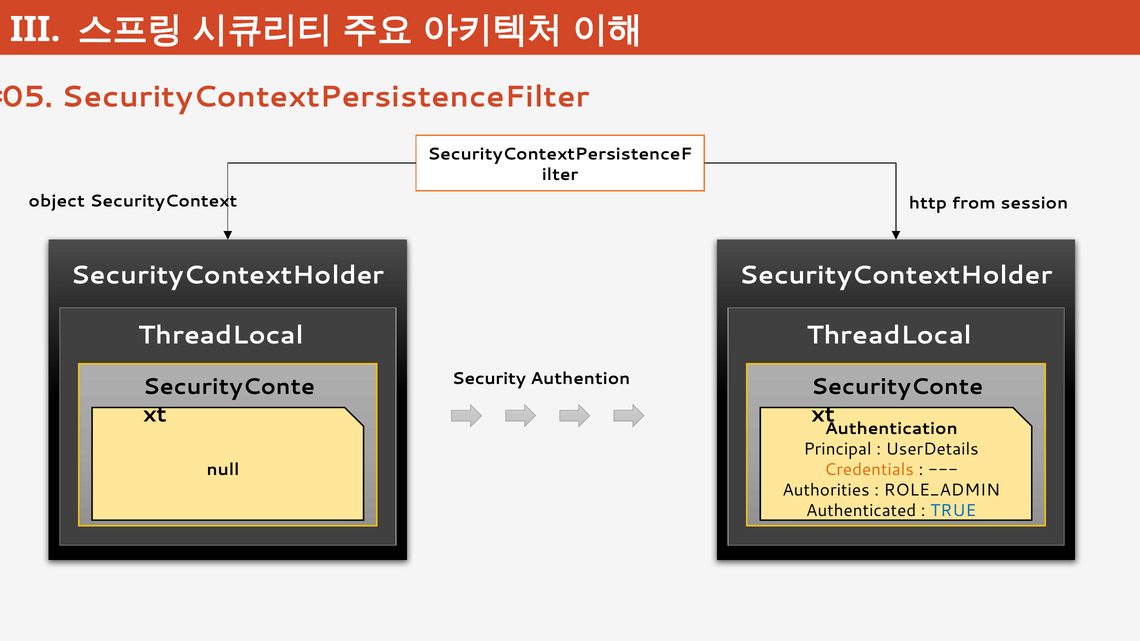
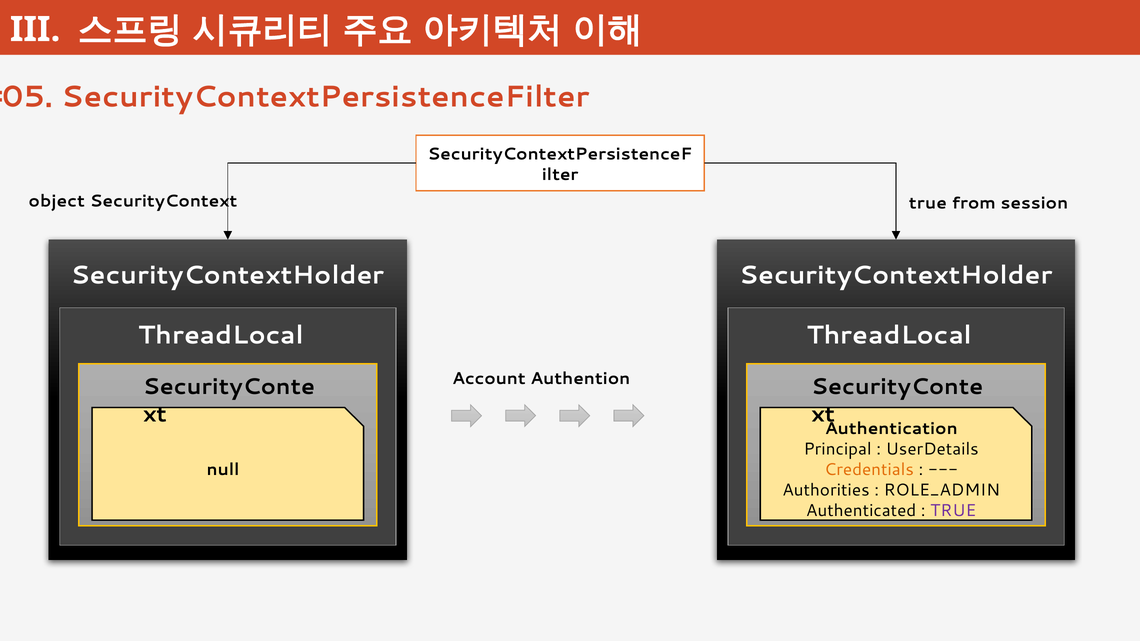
http: http -> true (928, 203)
Security: Security -> Account (489, 379)
TRUE colour: blue -> purple (953, 511)
